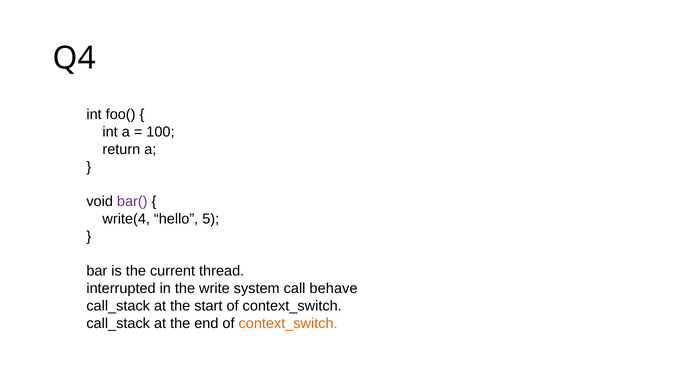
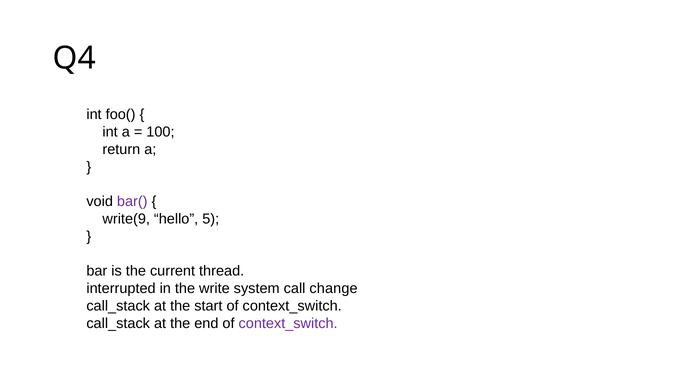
write(4: write(4 -> write(9 (126, 219)
behave: behave -> change (334, 288)
context_switch colour: orange -> purple (288, 323)
